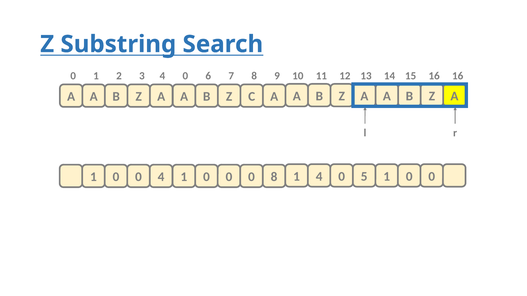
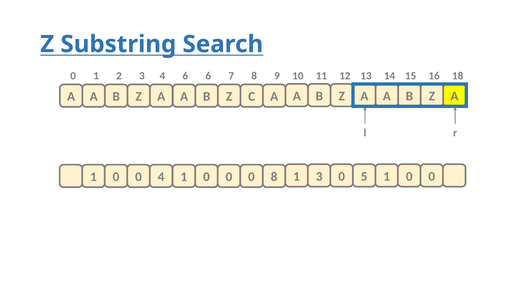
3 4 0: 0 -> 6 (185, 76)
16 16: 16 -> 18 (458, 76)
1 4: 4 -> 3 (319, 177)
